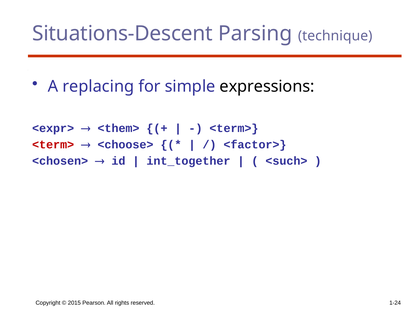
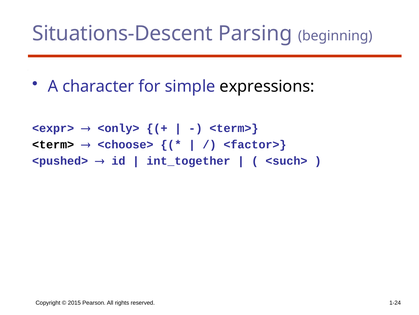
technique: technique -> beginning (335, 36)
replacing: replacing -> character (98, 86)
<them>: <them> -> <only> (118, 128)
<term> colour: red -> black (53, 144)
<chosen>: <chosen> -> <pushed> (60, 161)
